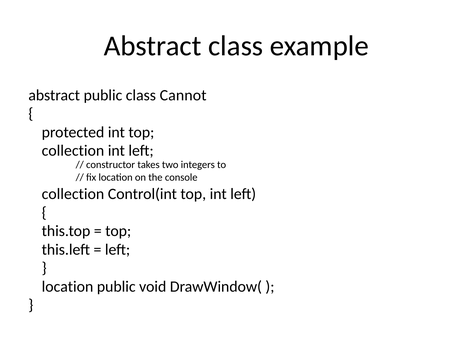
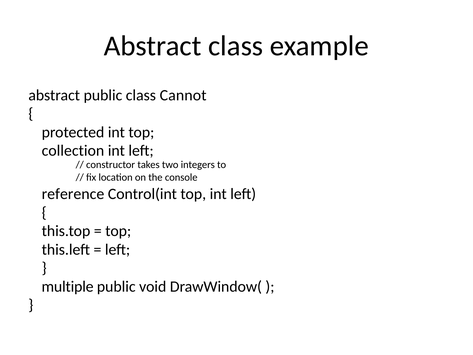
collection: collection -> reference (73, 194)
location: location -> multiple (68, 286)
